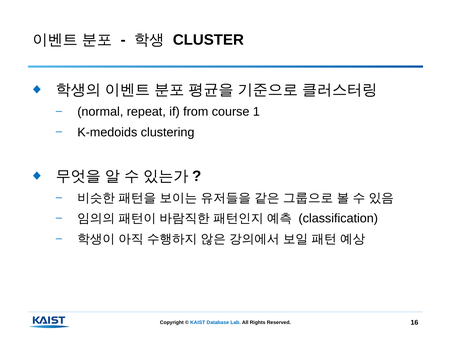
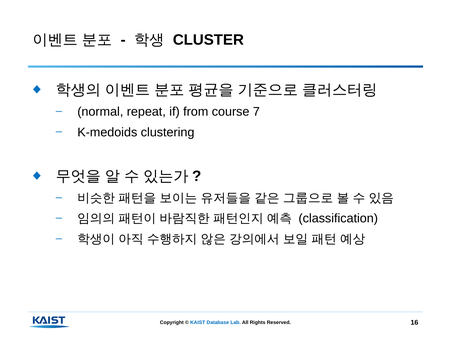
1: 1 -> 7 (256, 112)
